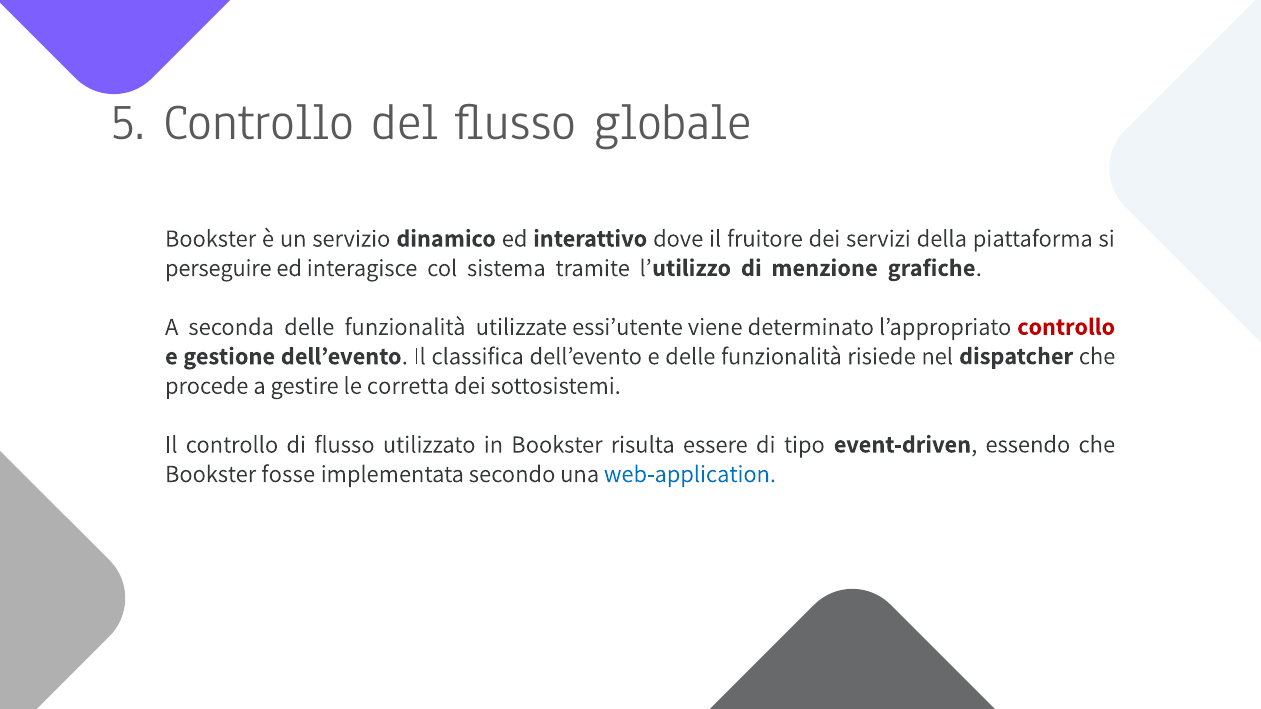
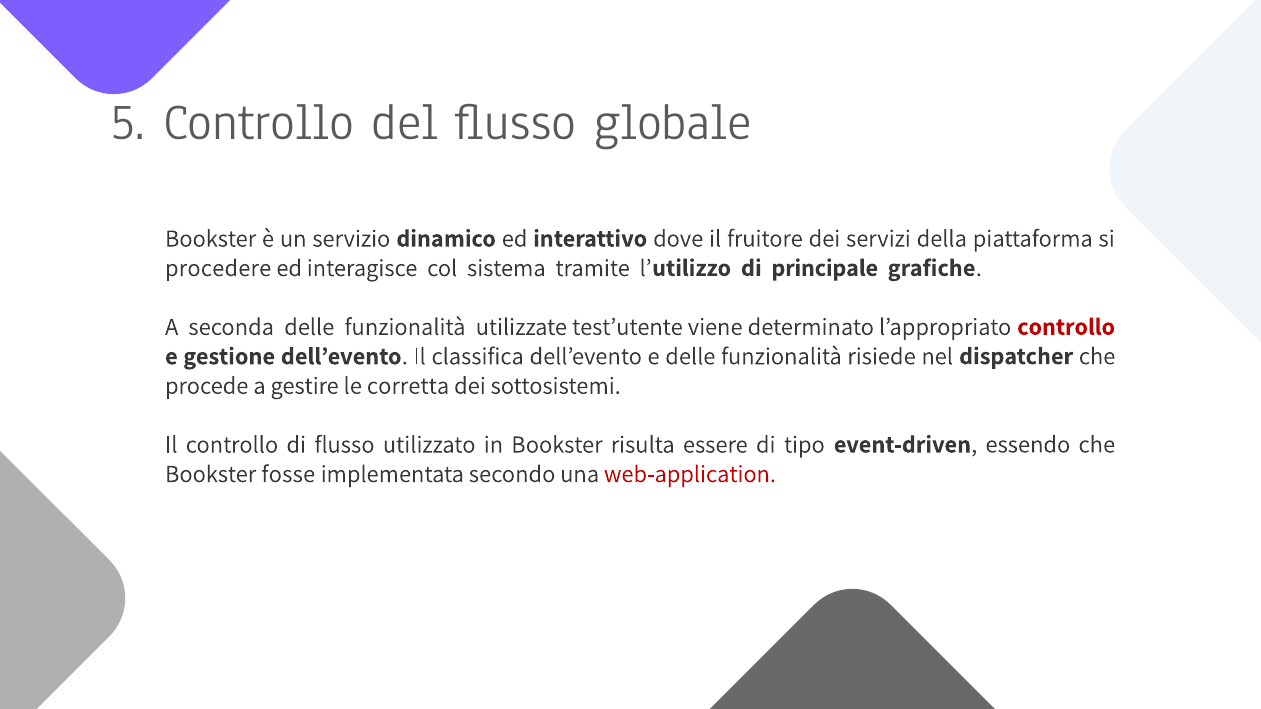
perseguire: perseguire -> procedere (218, 268)
menzione: menzione -> principale (825, 268)
essi’utente: essi’utente -> test’utente (627, 327)
web-application colour: blue -> red (690, 474)
